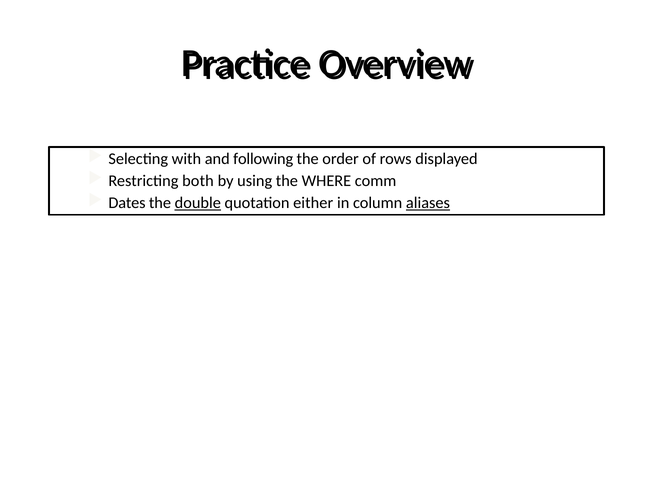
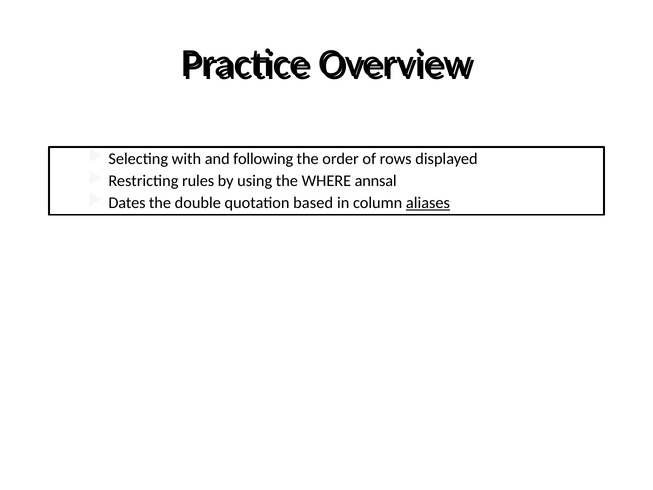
both: both -> rules (198, 181)
comm: comm -> annsal (376, 181)
double underline: present -> none (198, 203)
either: either -> based (313, 203)
